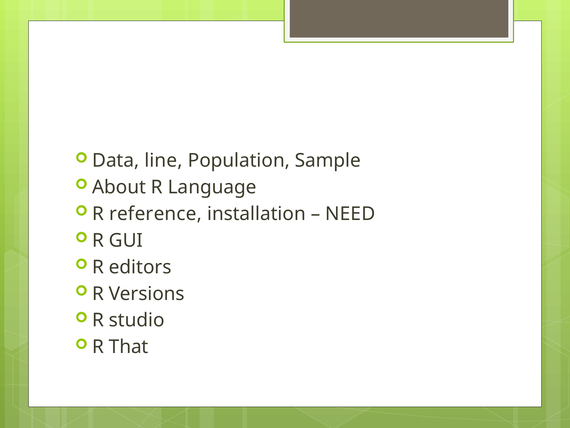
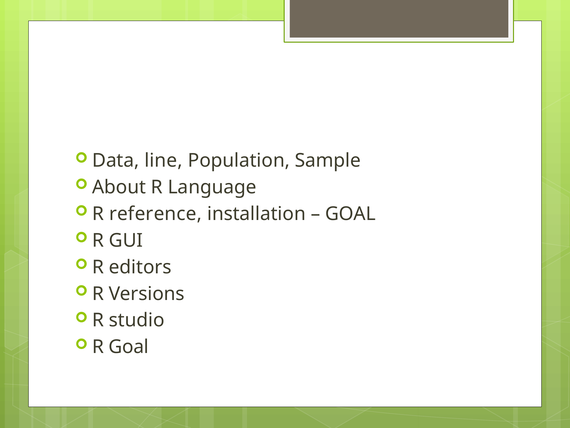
NEED: NEED -> GOAL (350, 214)
R That: That -> Goal (129, 347)
